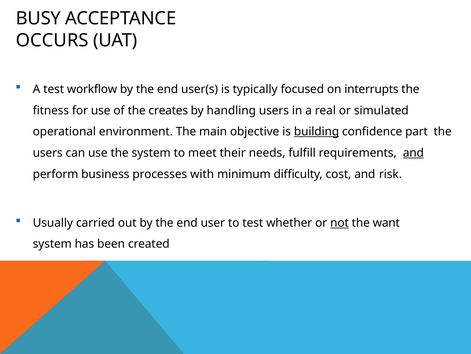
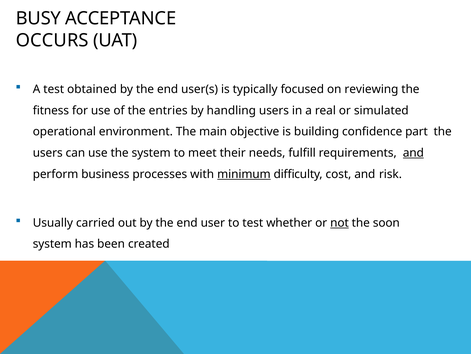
workflow: workflow -> obtained (92, 89)
interrupts: interrupts -> reviewing (371, 89)
creates: creates -> entries (168, 110)
building underline: present -> none (317, 131)
minimum underline: none -> present (244, 174)
want: want -> soon (386, 222)
